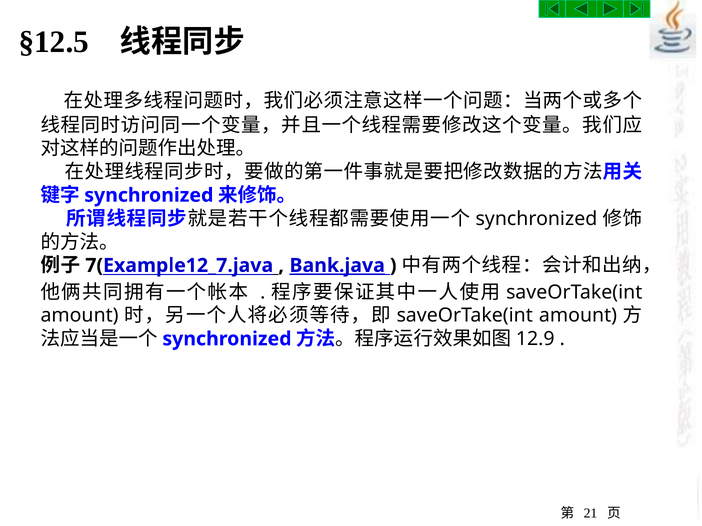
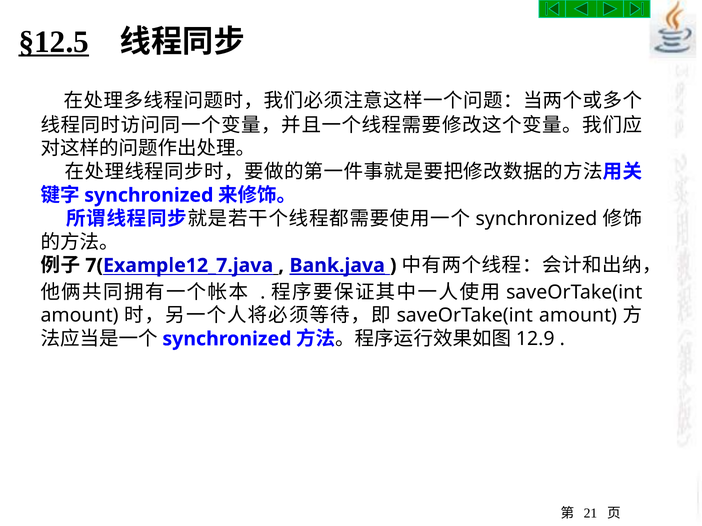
§12.5 underline: none -> present (54, 42)
